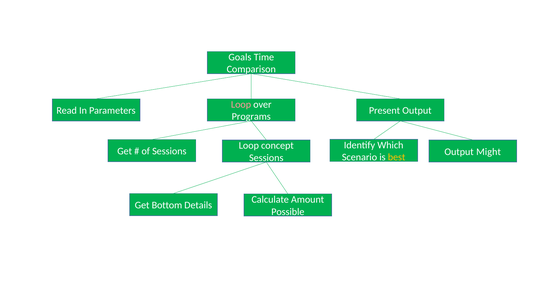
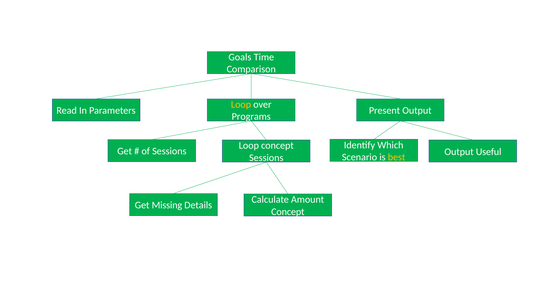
Loop colour: pink -> yellow (241, 105)
Might: Might -> Useful (489, 152)
Bottom: Bottom -> Missing (167, 205)
Possible: Possible -> Concept (288, 212)
